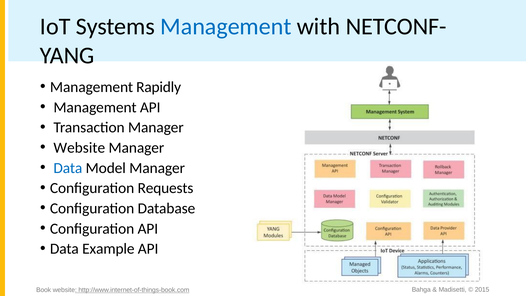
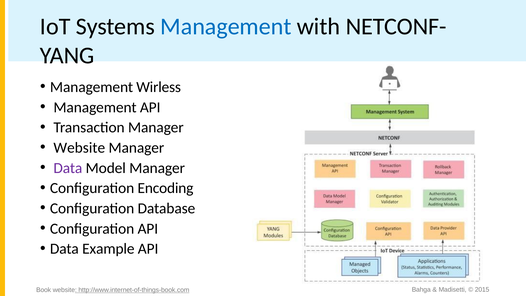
Rapidly: Rapidly -> Wirless (159, 87)
Data colour: blue -> purple (68, 168)
Requests: Requests -> Encoding (165, 188)
